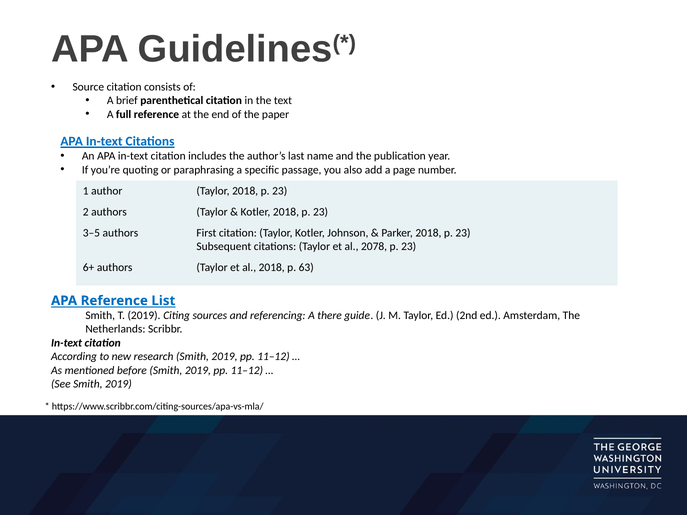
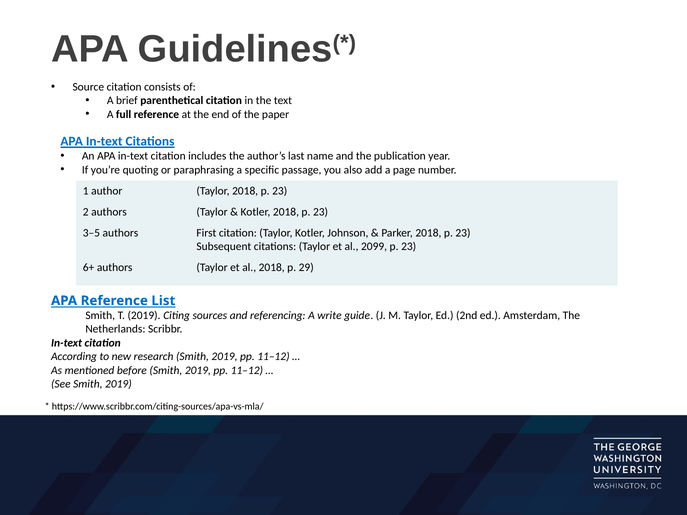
2078: 2078 -> 2099 (374, 247)
63: 63 -> 29 (306, 268)
there: there -> write (329, 316)
